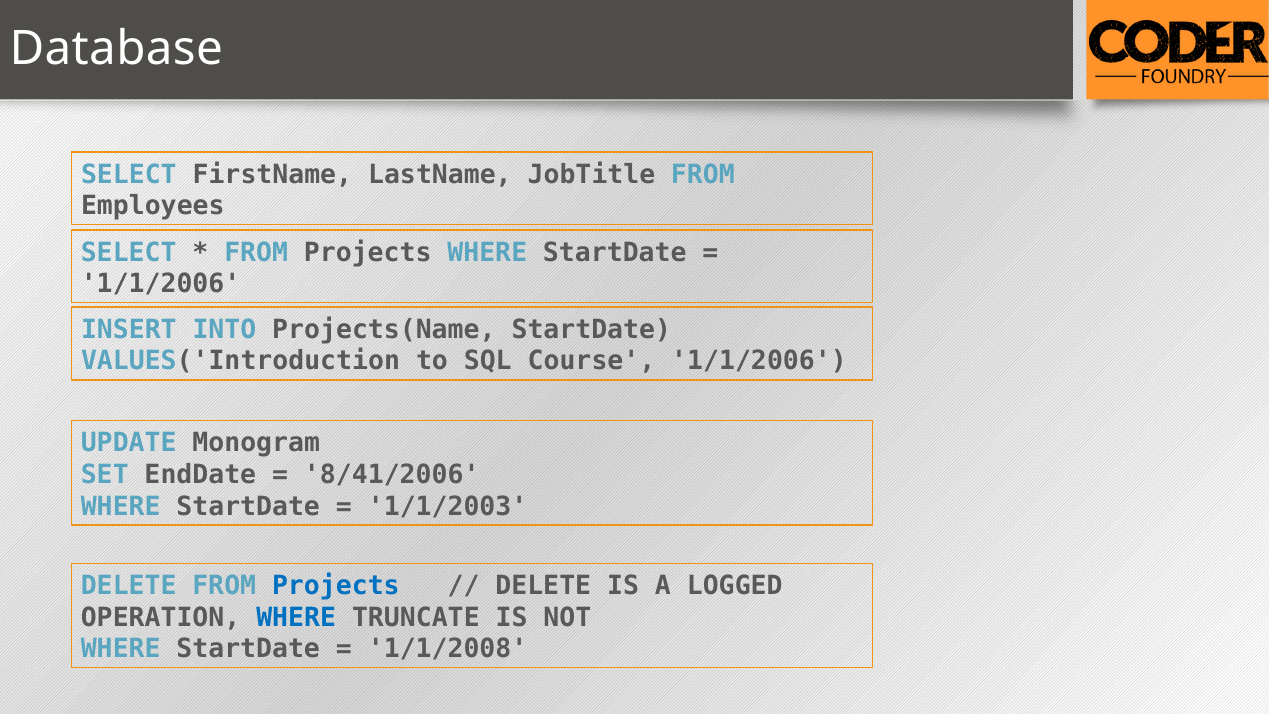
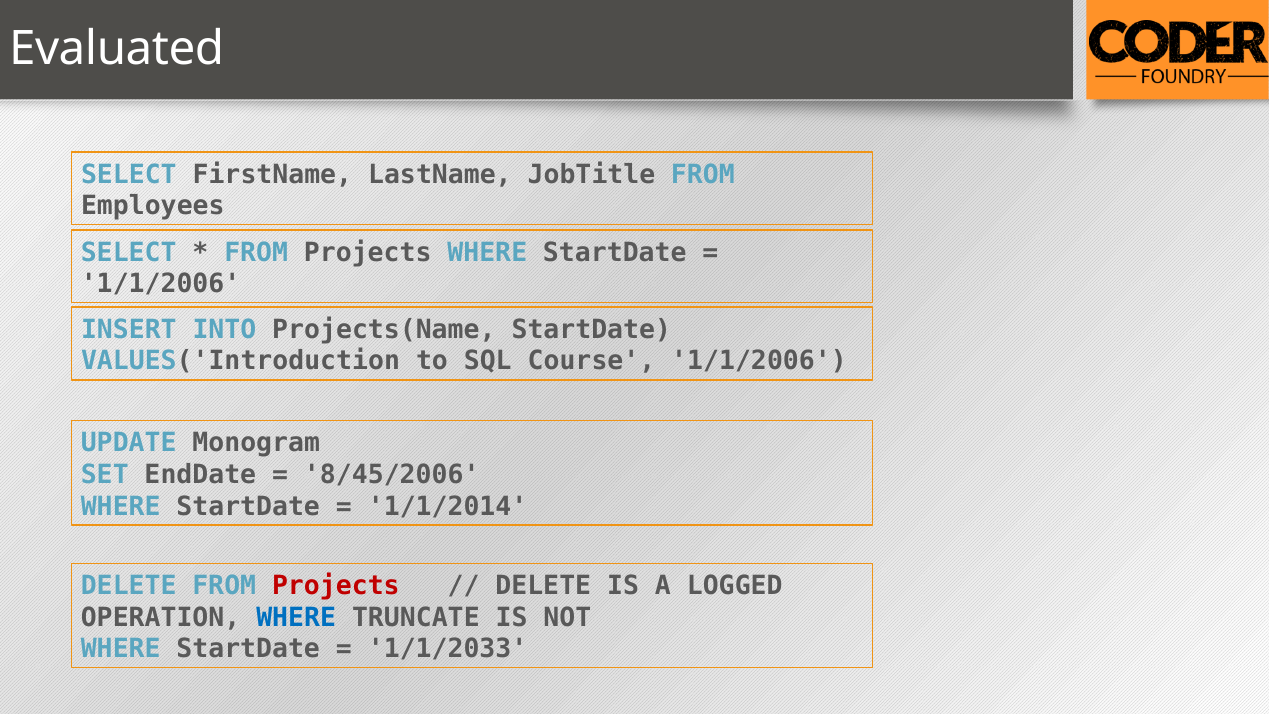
Database: Database -> Evaluated (117, 49)
8/41/2006: 8/41/2006 -> 8/45/2006 (392, 474)
1/1/2003: 1/1/2003 -> 1/1/2014 (448, 506)
Projects colour: blue -> red (336, 586)
1/1/2008: 1/1/2008 -> 1/1/2033 (448, 649)
